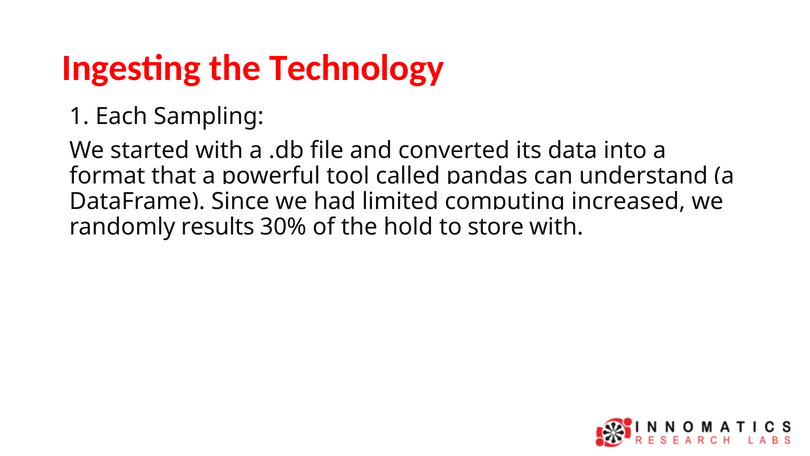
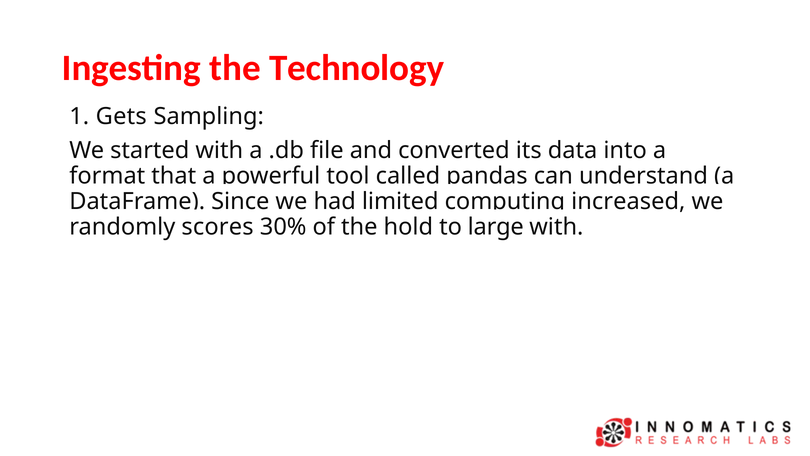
Each: Each -> Gets (121, 116)
results: results -> scores (218, 227)
store: store -> large (496, 227)
